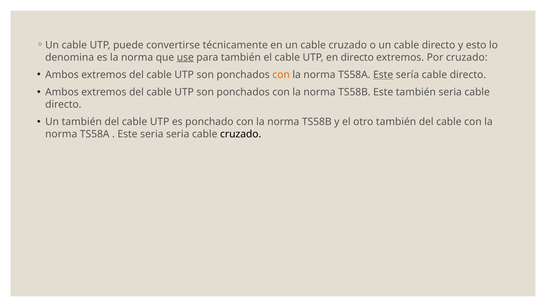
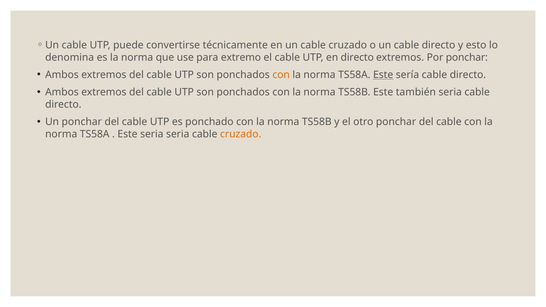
use underline: present -> none (185, 57)
para también: también -> extremo (241, 57)
Por cruzado: cruzado -> ponchar (467, 57)
Un también: también -> ponchar (82, 122)
otro también: también -> ponchar (396, 122)
cruzado colour: black -> orange (241, 134)
